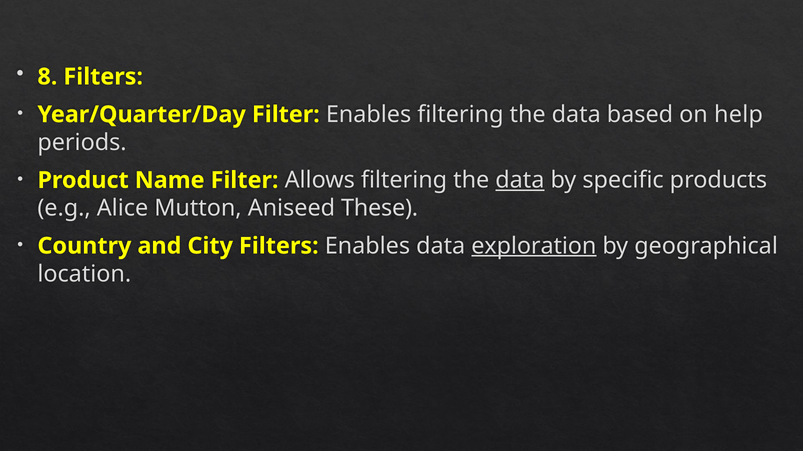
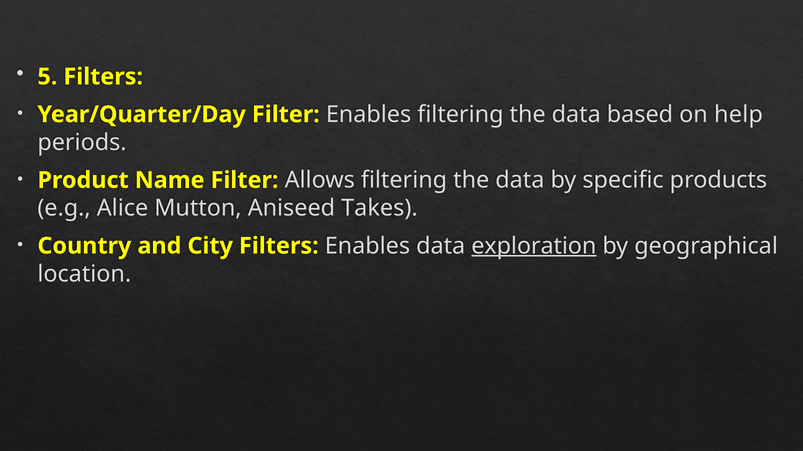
8: 8 -> 5 (47, 77)
data underline: present -> none (520, 180)
These: These -> Takes (379, 208)
